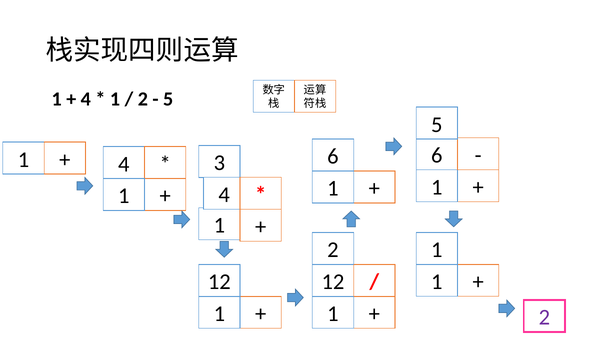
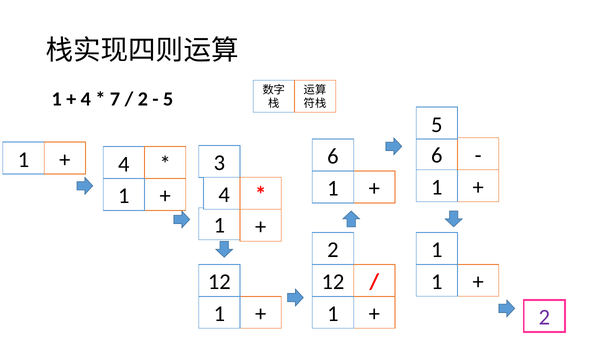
1: 1 -> 7 (115, 99)
